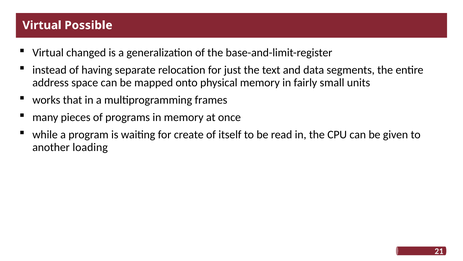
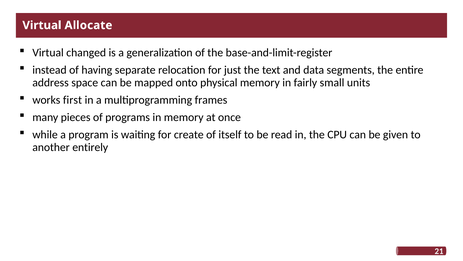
Possible: Possible -> Allocate (88, 25)
that: that -> first (72, 100)
loading: loading -> entirely (90, 147)
